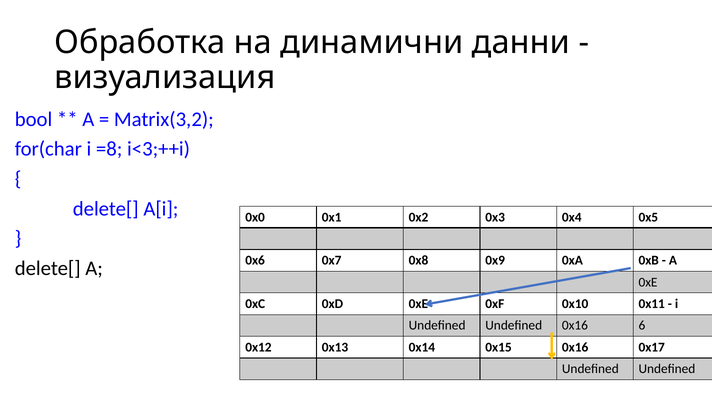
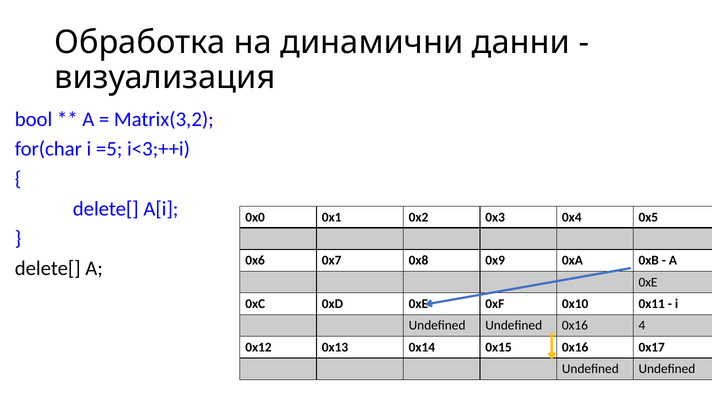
=8: =8 -> =5 (109, 149)
6: 6 -> 4 (642, 325)
